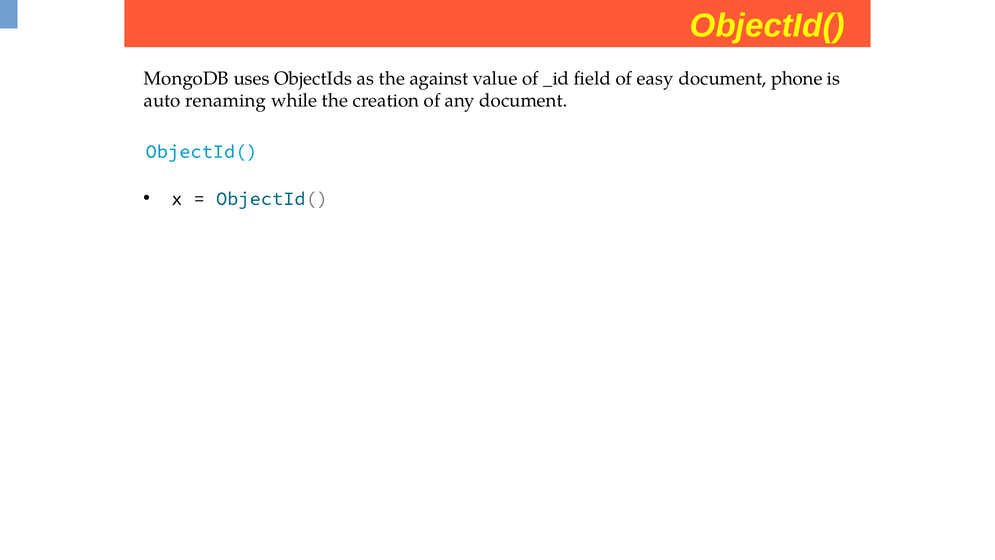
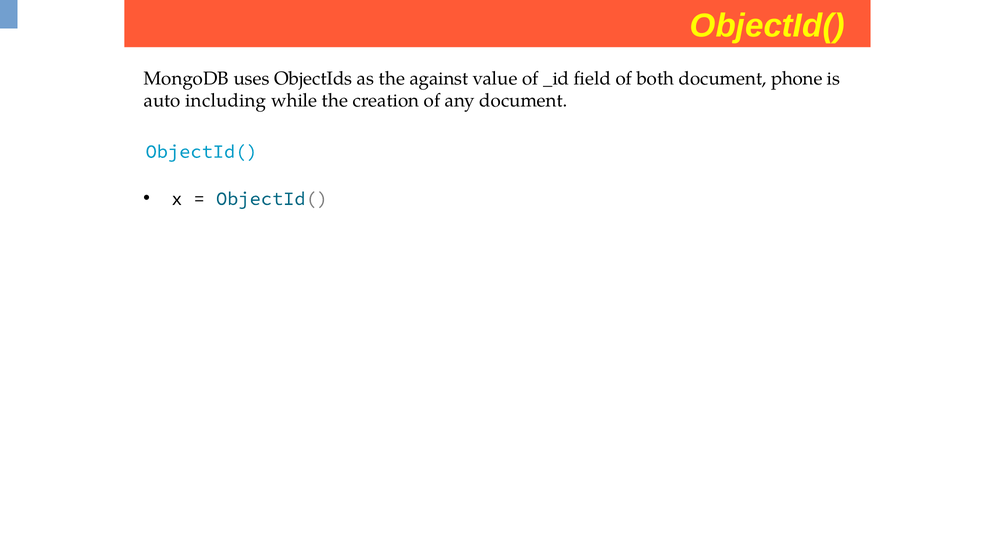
easy: easy -> both (655, 78)
renaming: renaming -> including (226, 101)
